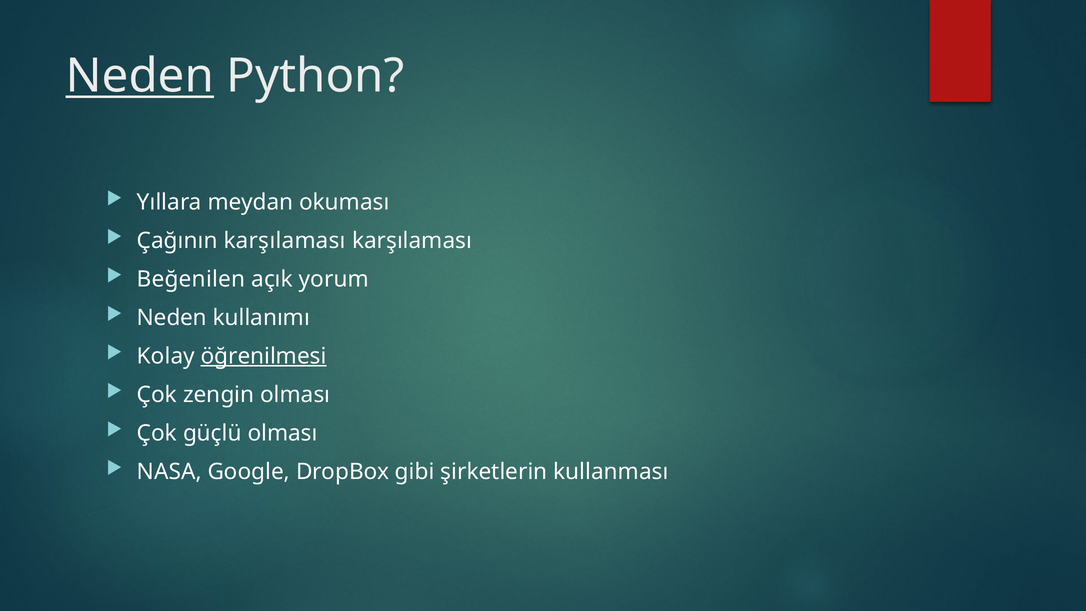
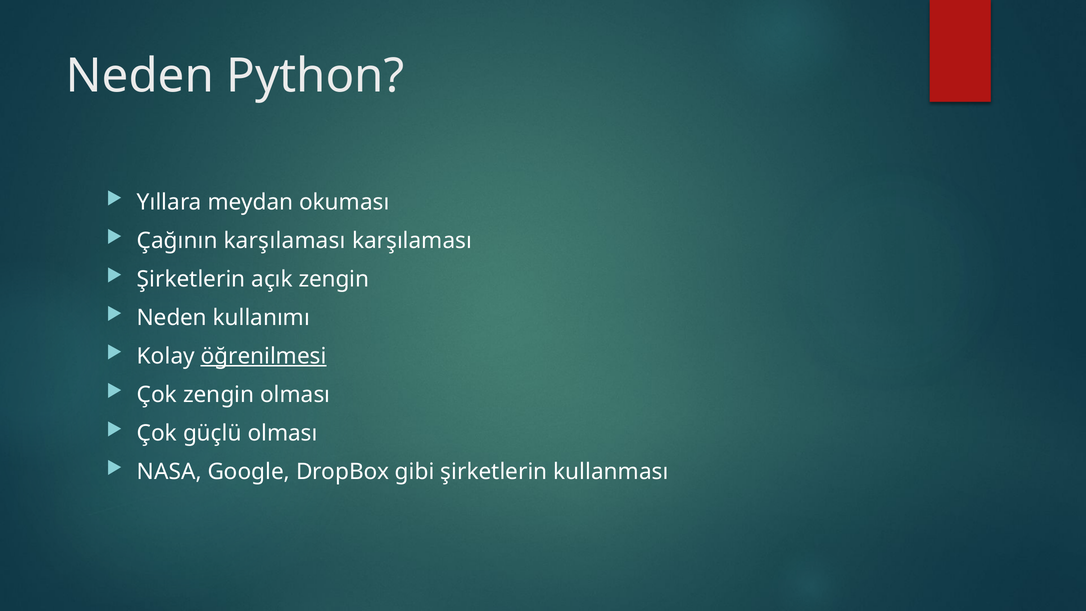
Neden underline: present -> none (140, 76)
Beğenilen: Beğenilen -> Şirketlerin (191, 279)
açık yorum: yorum -> zengin (334, 279)
